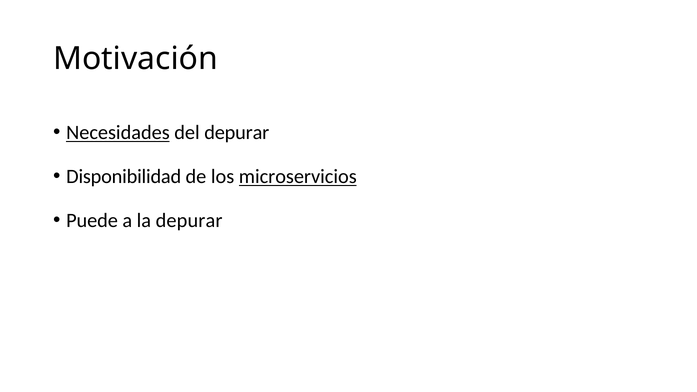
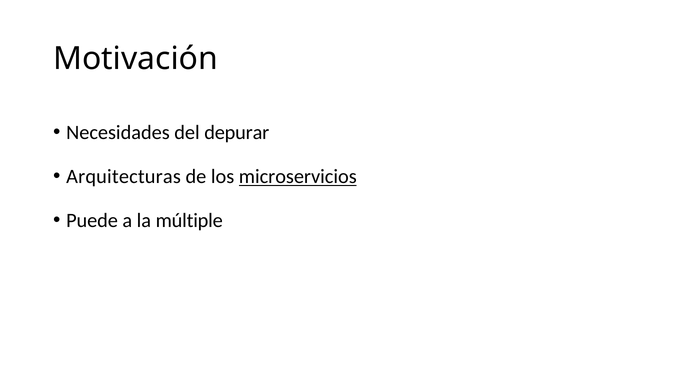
Necesidades underline: present -> none (118, 133)
Disponibilidad: Disponibilidad -> Arquitecturas (124, 177)
la depurar: depurar -> múltiple (189, 221)
